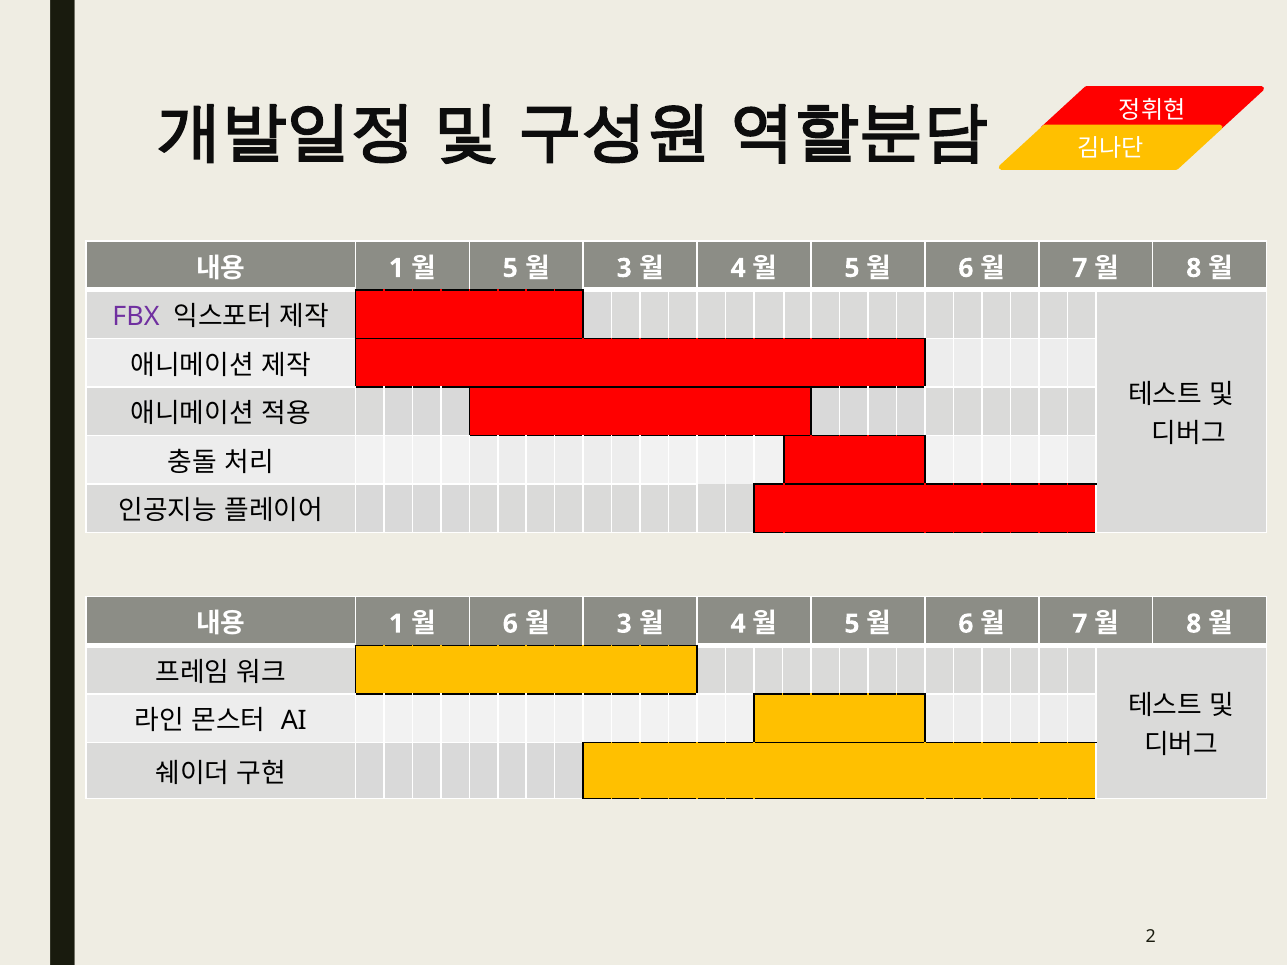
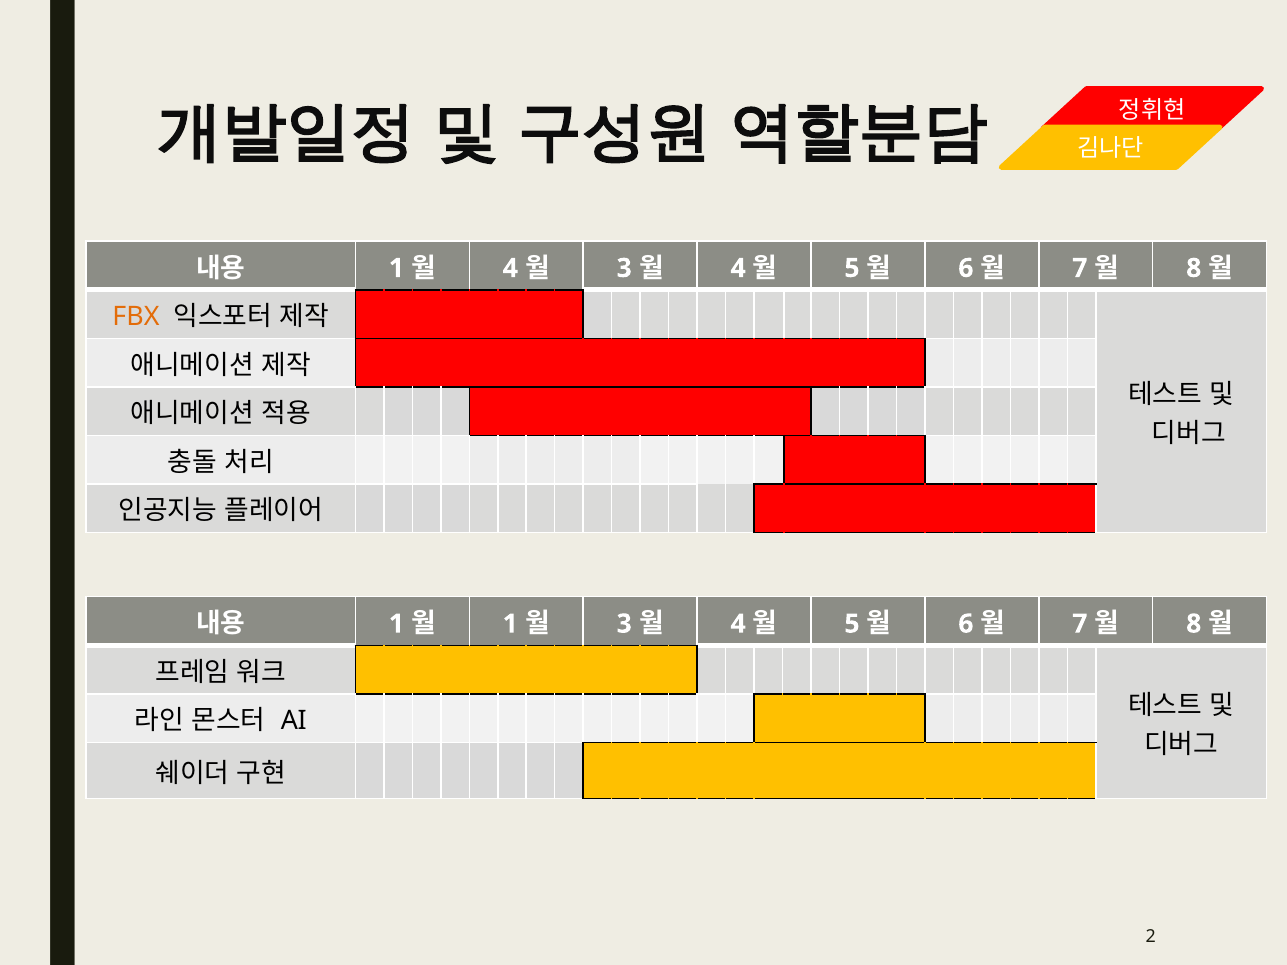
5: 5 -> 4 (510, 268)
FBX colour: purple -> orange (136, 317)
6: 6 -> 1 (510, 624)
